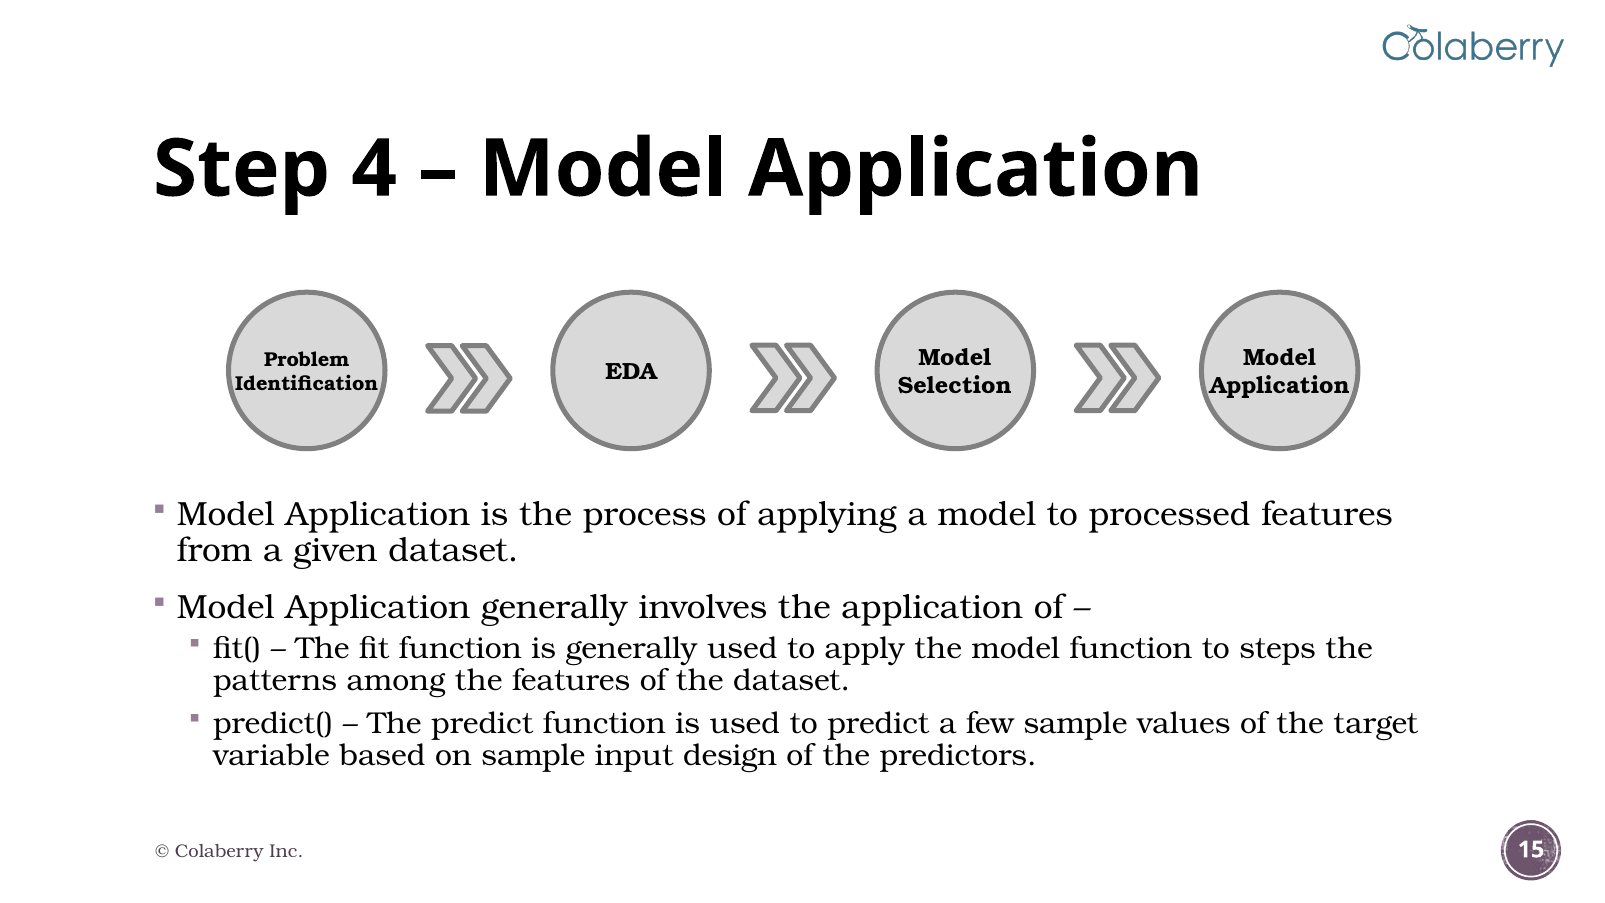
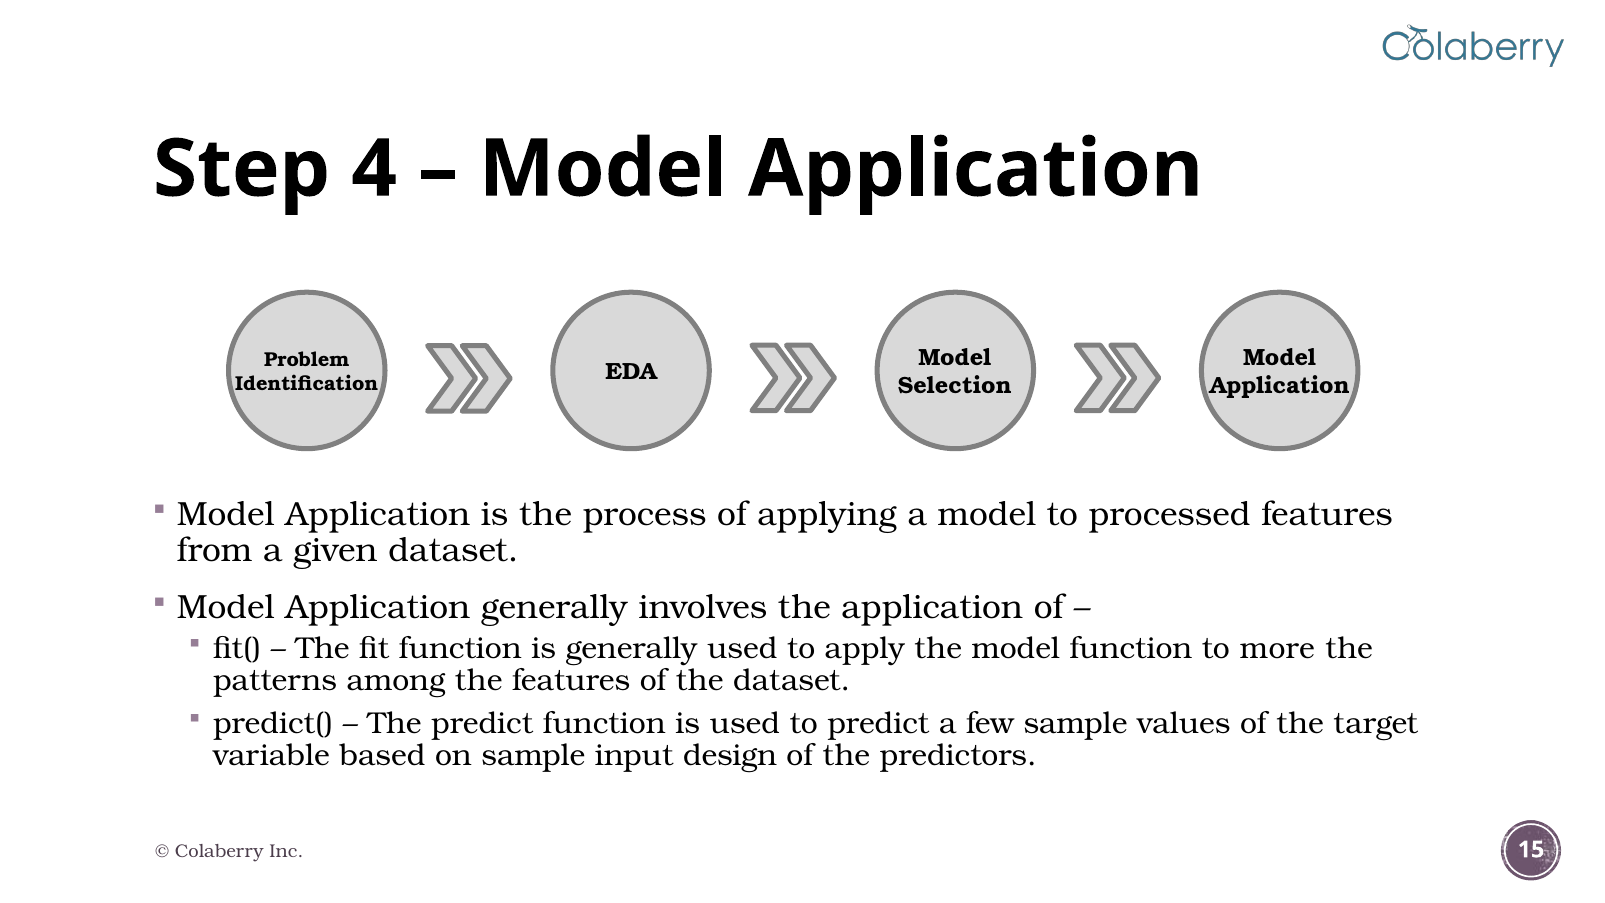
steps: steps -> more (1277, 648)
